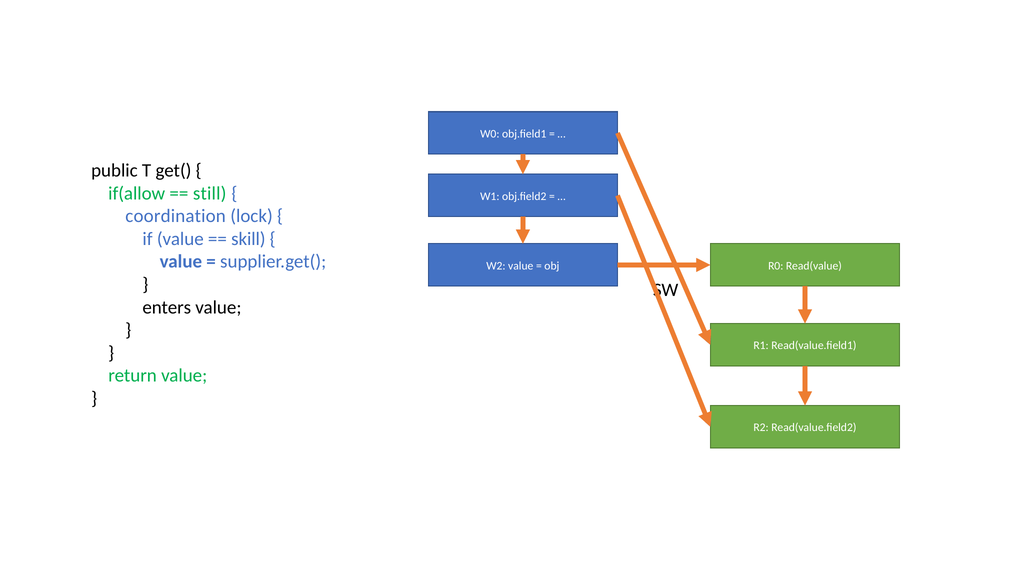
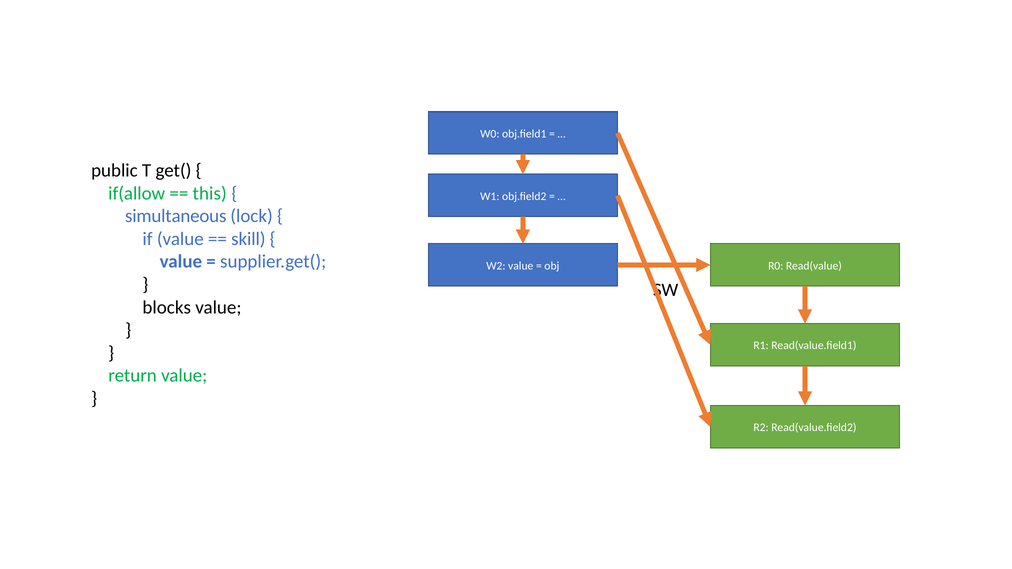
still: still -> this (210, 194)
coordination: coordination -> simultaneous (176, 216)
enters: enters -> blocks (167, 307)
